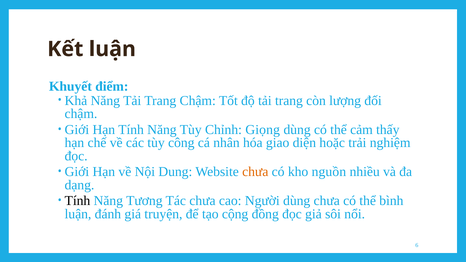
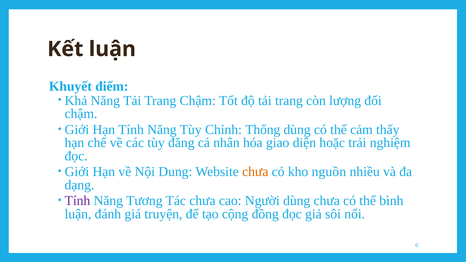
Giọng: Giọng -> Thống (263, 130)
công: công -> đăng (181, 143)
Tính colour: black -> purple (77, 201)
